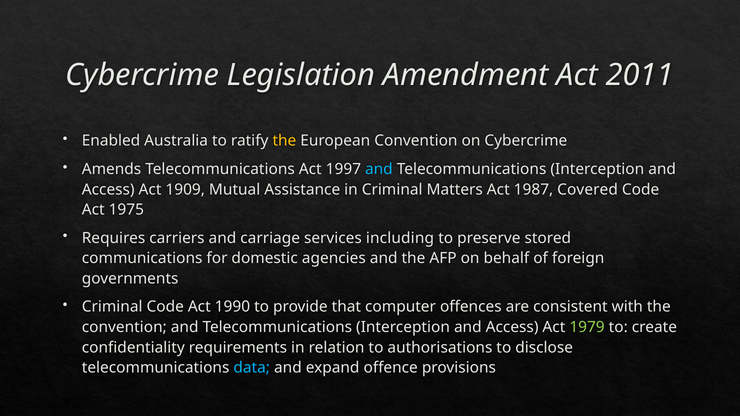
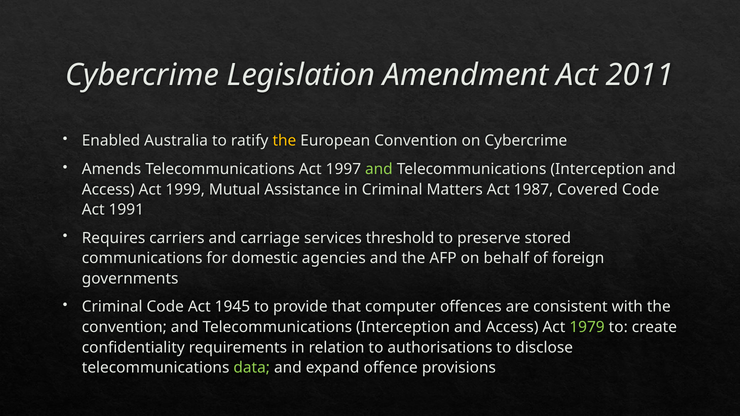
and colour: light blue -> light green (379, 169)
1909: 1909 -> 1999 (185, 190)
1975: 1975 -> 1991 (126, 210)
including: including -> threshold (400, 238)
1990: 1990 -> 1945 (232, 307)
data colour: light blue -> light green (252, 368)
